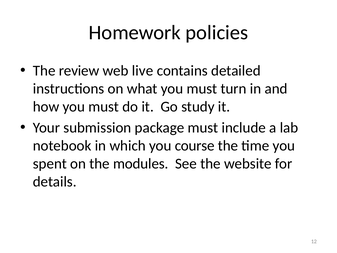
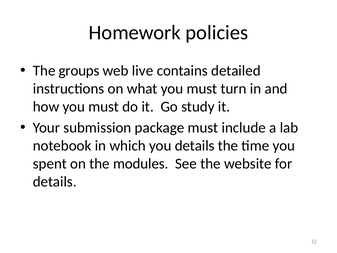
review: review -> groups (79, 71)
you course: course -> details (195, 146)
